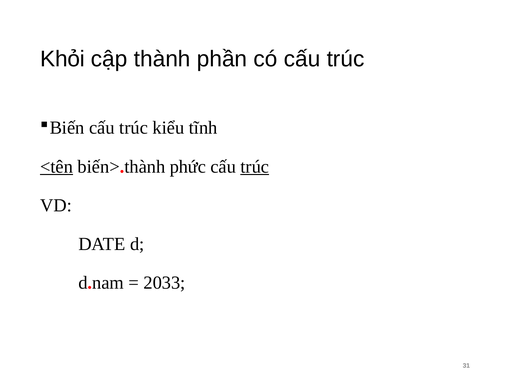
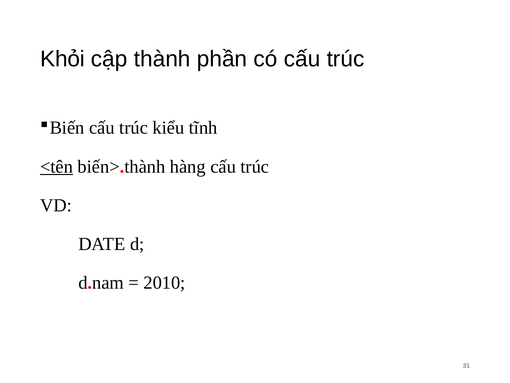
phức: phức -> hàng (188, 166)
trúc underline: present -> none (255, 166)
2033: 2033 -> 2010 (164, 282)
